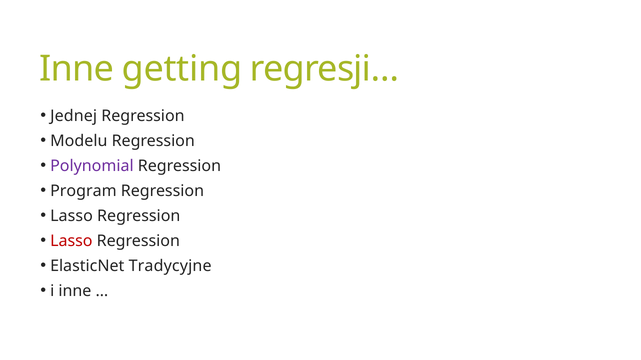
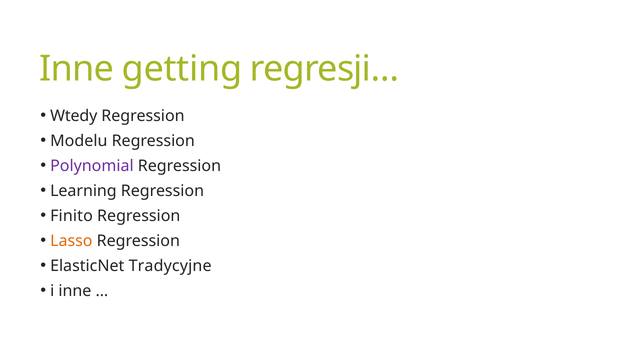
Jednej: Jednej -> Wtedy (74, 116)
Program: Program -> Learning (83, 191)
Lasso: Lasso -> Finito (71, 216)
Lasso colour: red -> orange (71, 241)
